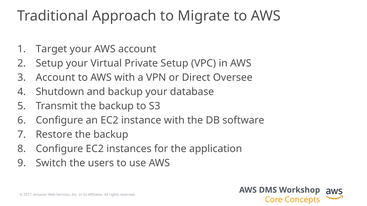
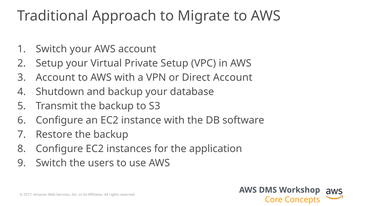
Target: Target -> Switch (51, 49)
Direct Oversee: Oversee -> Account (233, 78)
